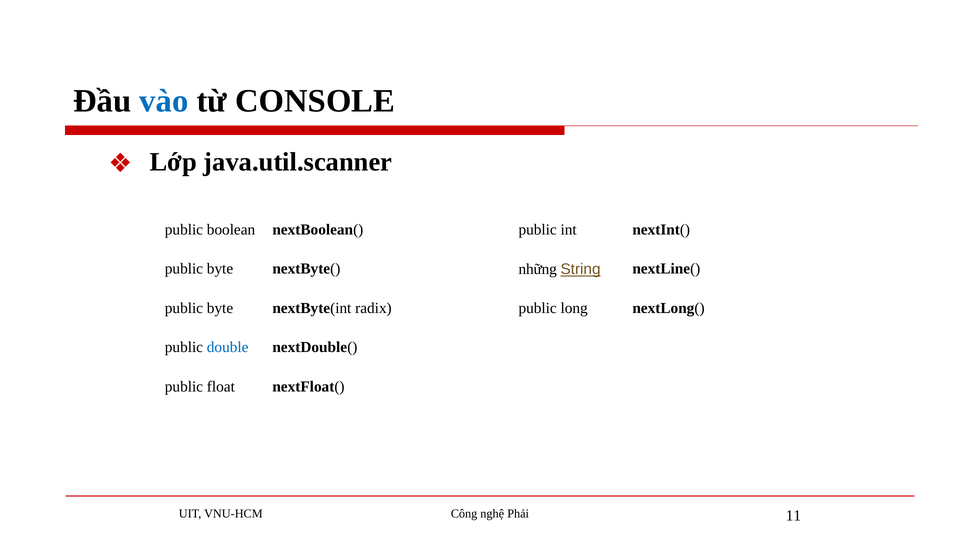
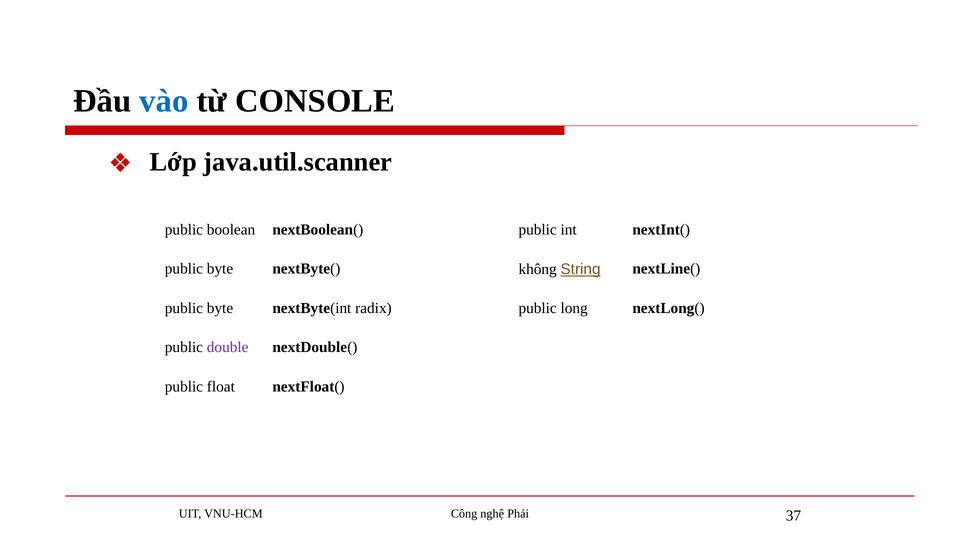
những: những -> không (538, 269)
double colour: blue -> purple (228, 348)
11: 11 -> 37 (793, 516)
